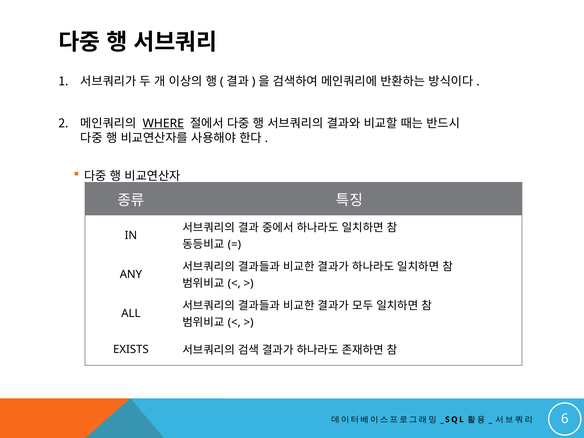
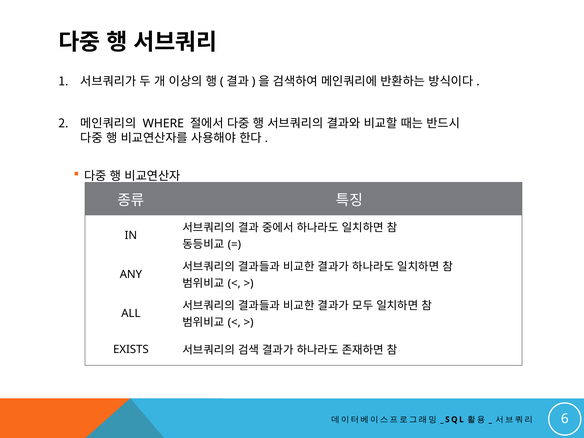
WHERE underline: present -> none (163, 124)
